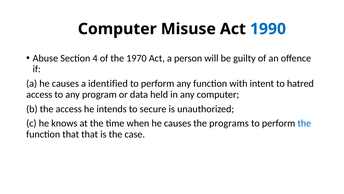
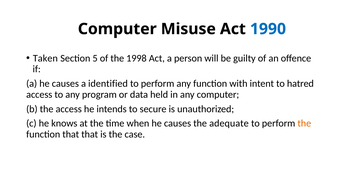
Abuse: Abuse -> Taken (45, 58)
4: 4 -> 5 (95, 58)
1970: 1970 -> 1998 (136, 58)
programs: programs -> adequate (229, 123)
the colour: blue -> orange (304, 123)
